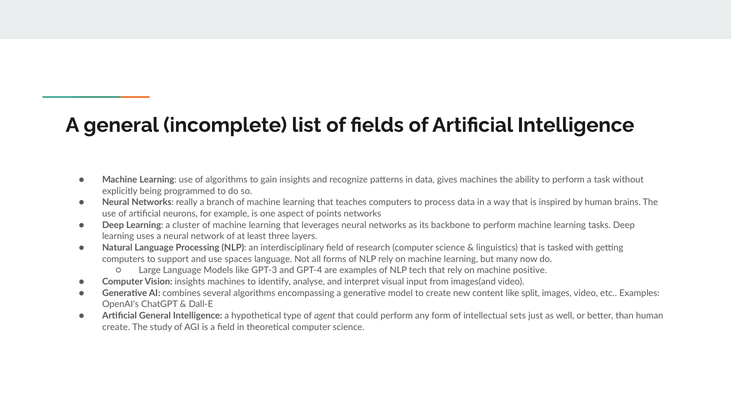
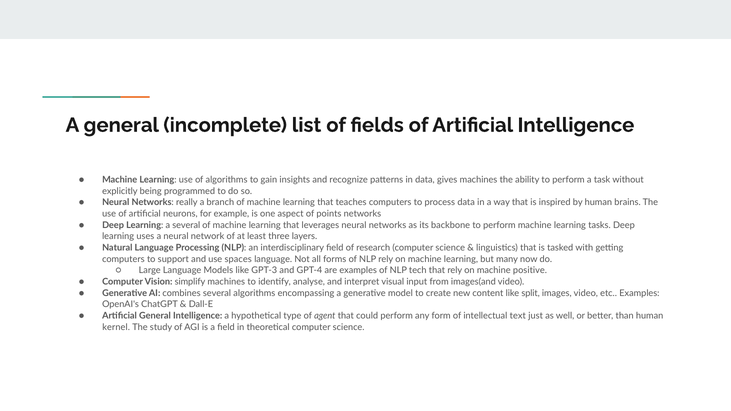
a cluster: cluster -> several (186, 225)
Vision insights: insights -> simplify (190, 282)
sets: sets -> text (518, 316)
create: create -> kernel (116, 327)
